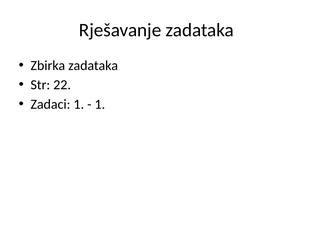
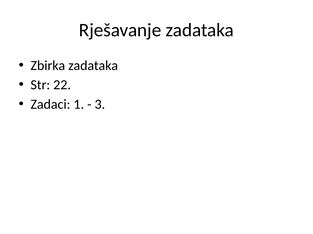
1: 1 -> 3 (100, 105)
